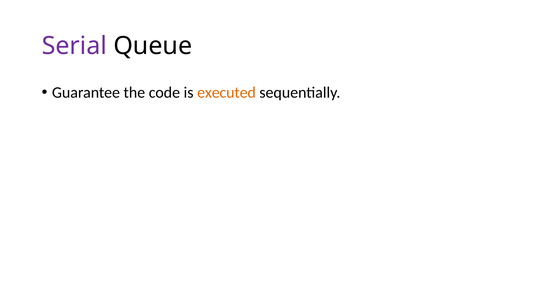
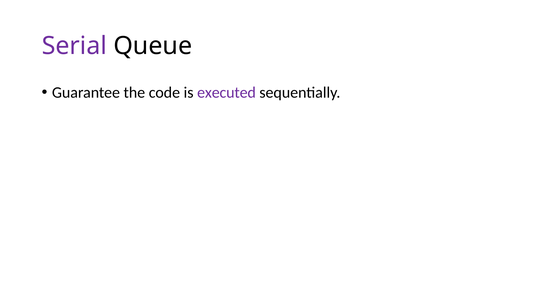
executed colour: orange -> purple (227, 92)
